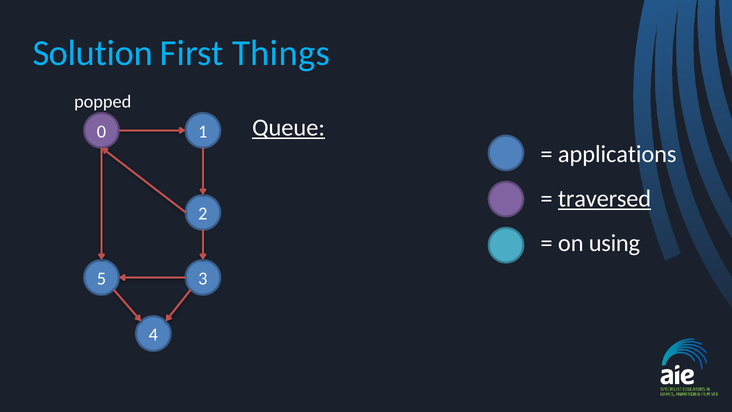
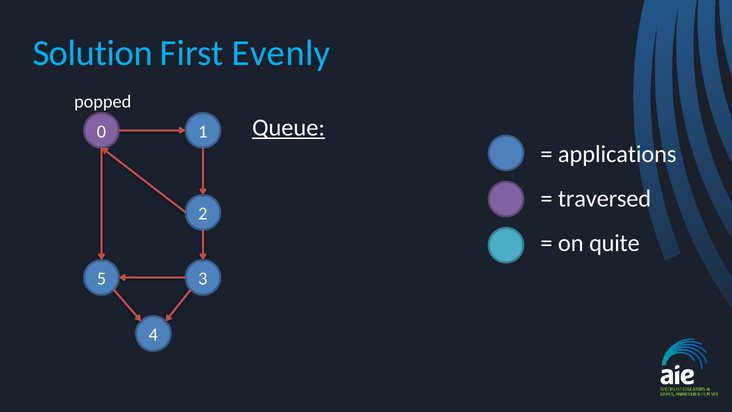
Things: Things -> Evenly (281, 53)
traversed underline: present -> none (605, 199)
using: using -> quite (614, 243)
